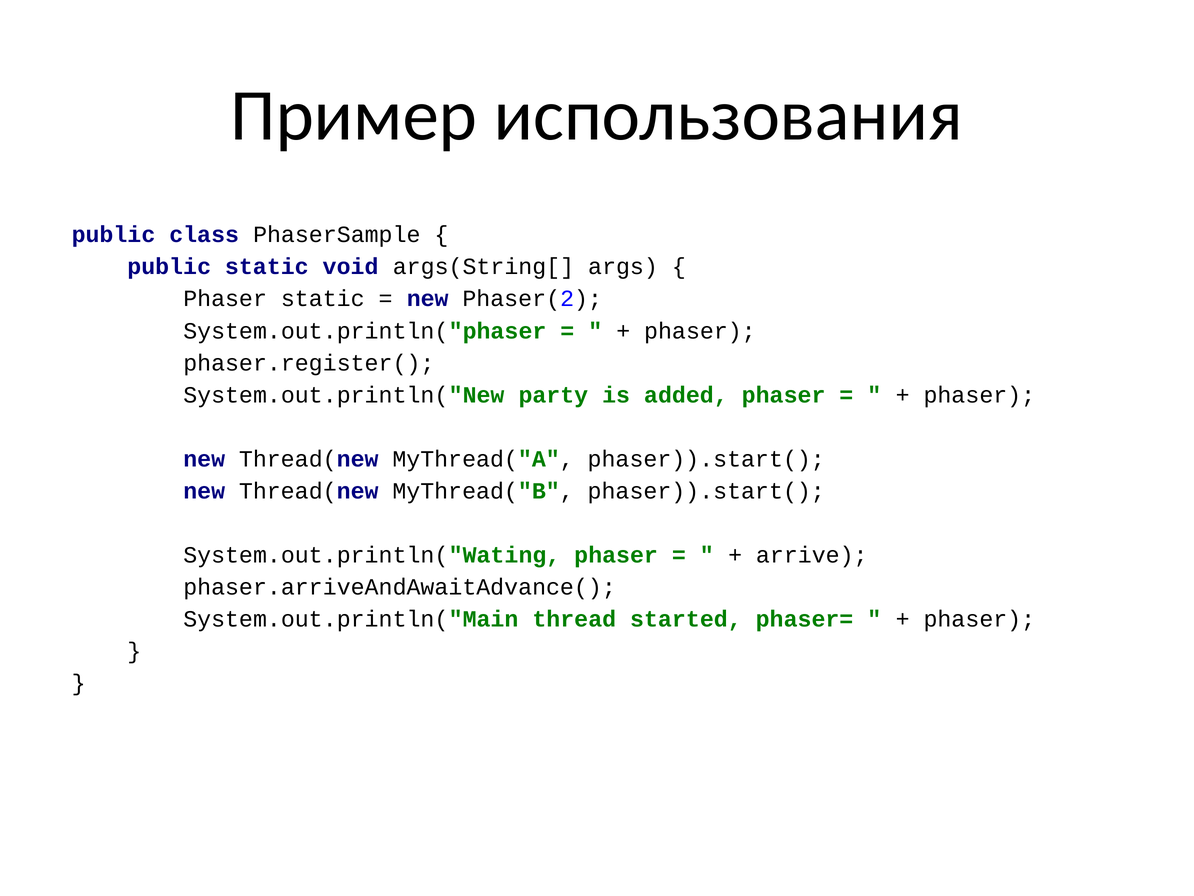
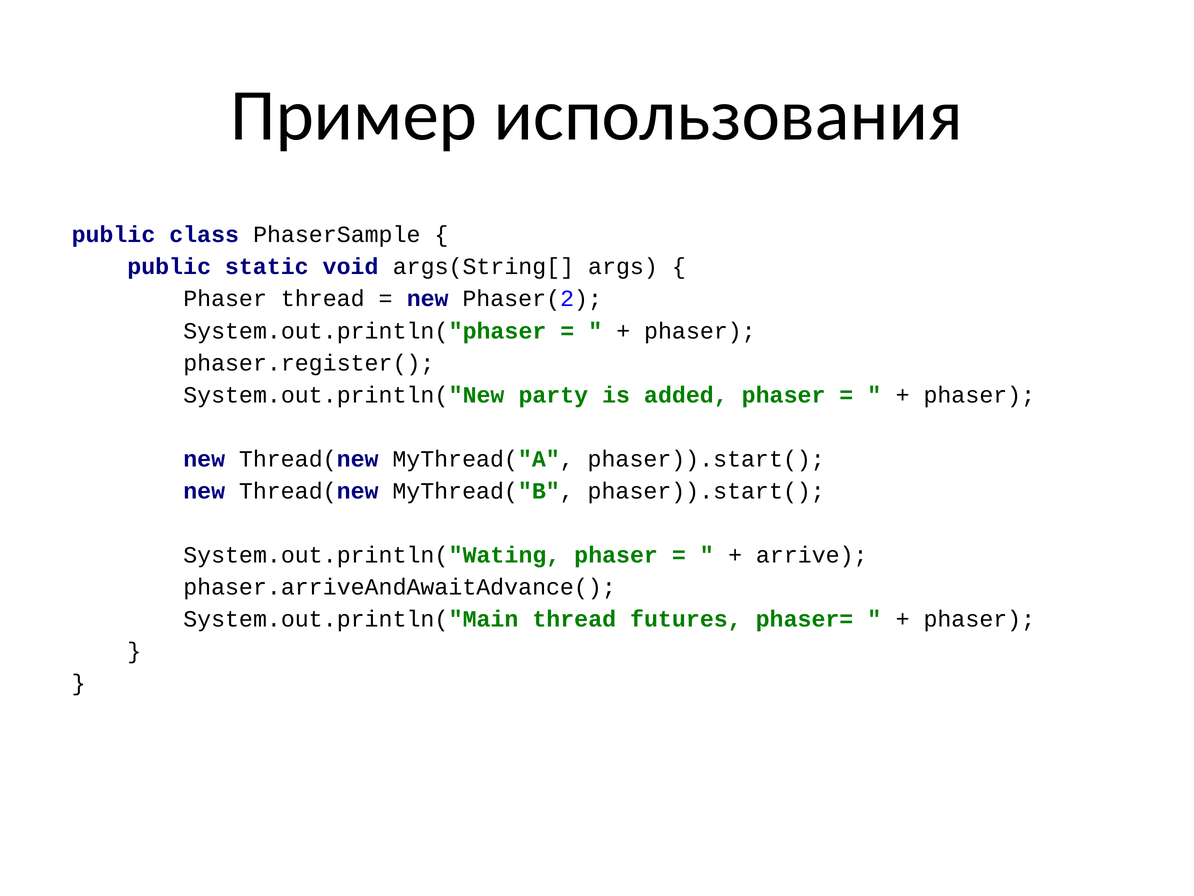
Phaser static: static -> thread (323, 299)
started: started -> futures (686, 619)
